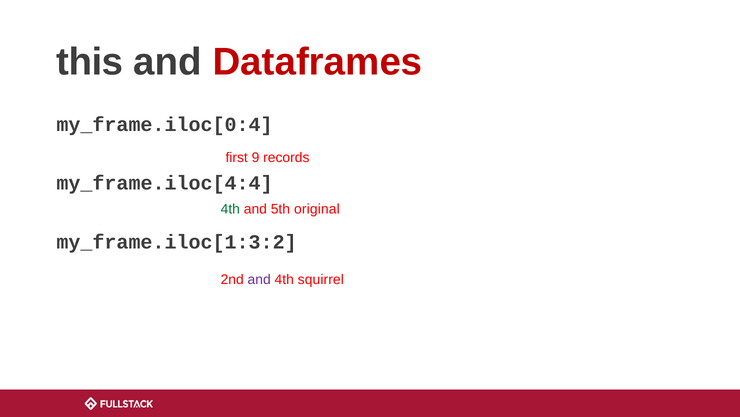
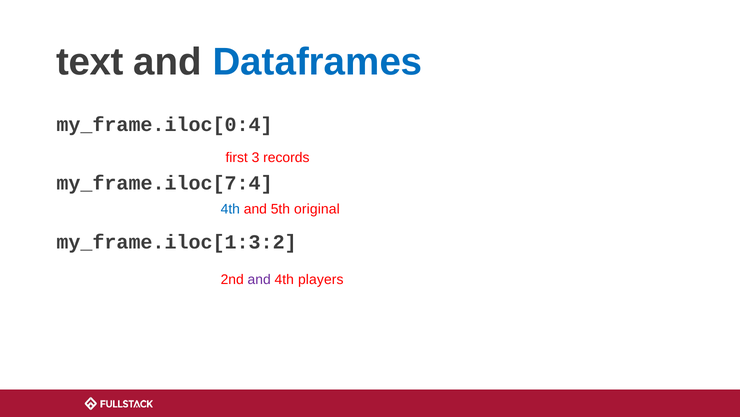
this: this -> text (90, 62)
Dataframes colour: red -> blue (317, 62)
9: 9 -> 3 (256, 157)
my_frame.iloc[4:4: my_frame.iloc[4:4 -> my_frame.iloc[7:4 (165, 183)
4th colour: green -> blue (230, 209)
squirrel: squirrel -> players (321, 279)
